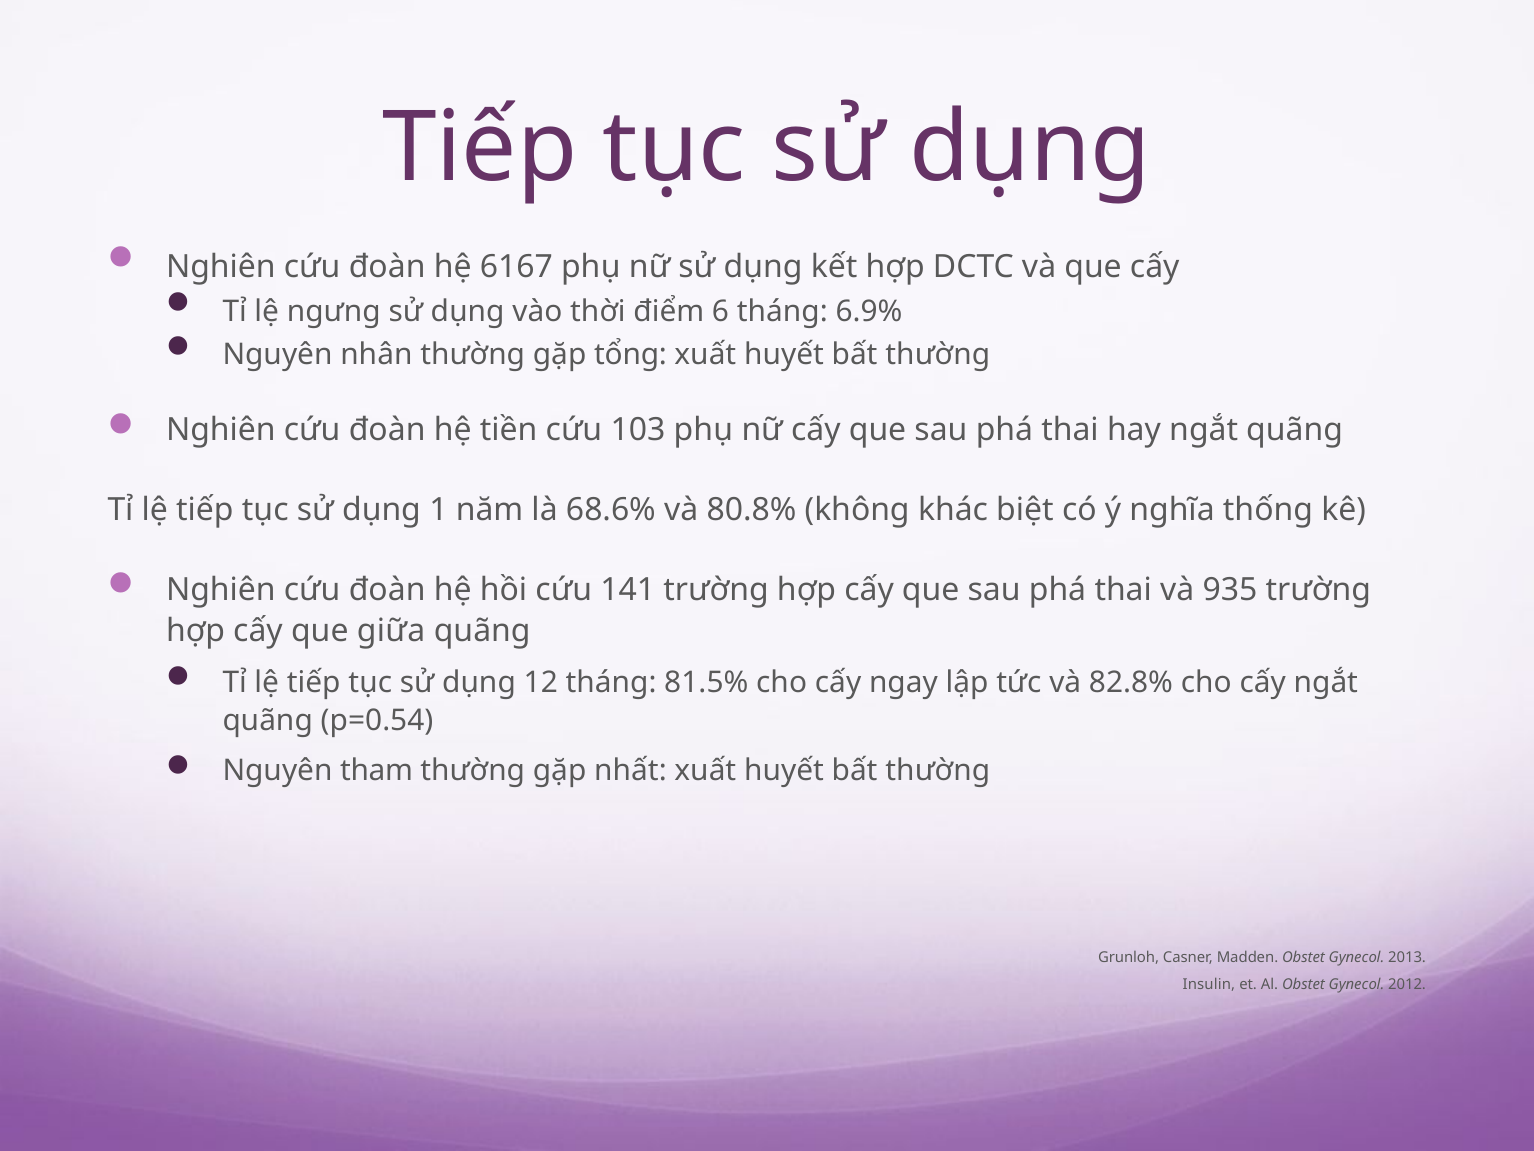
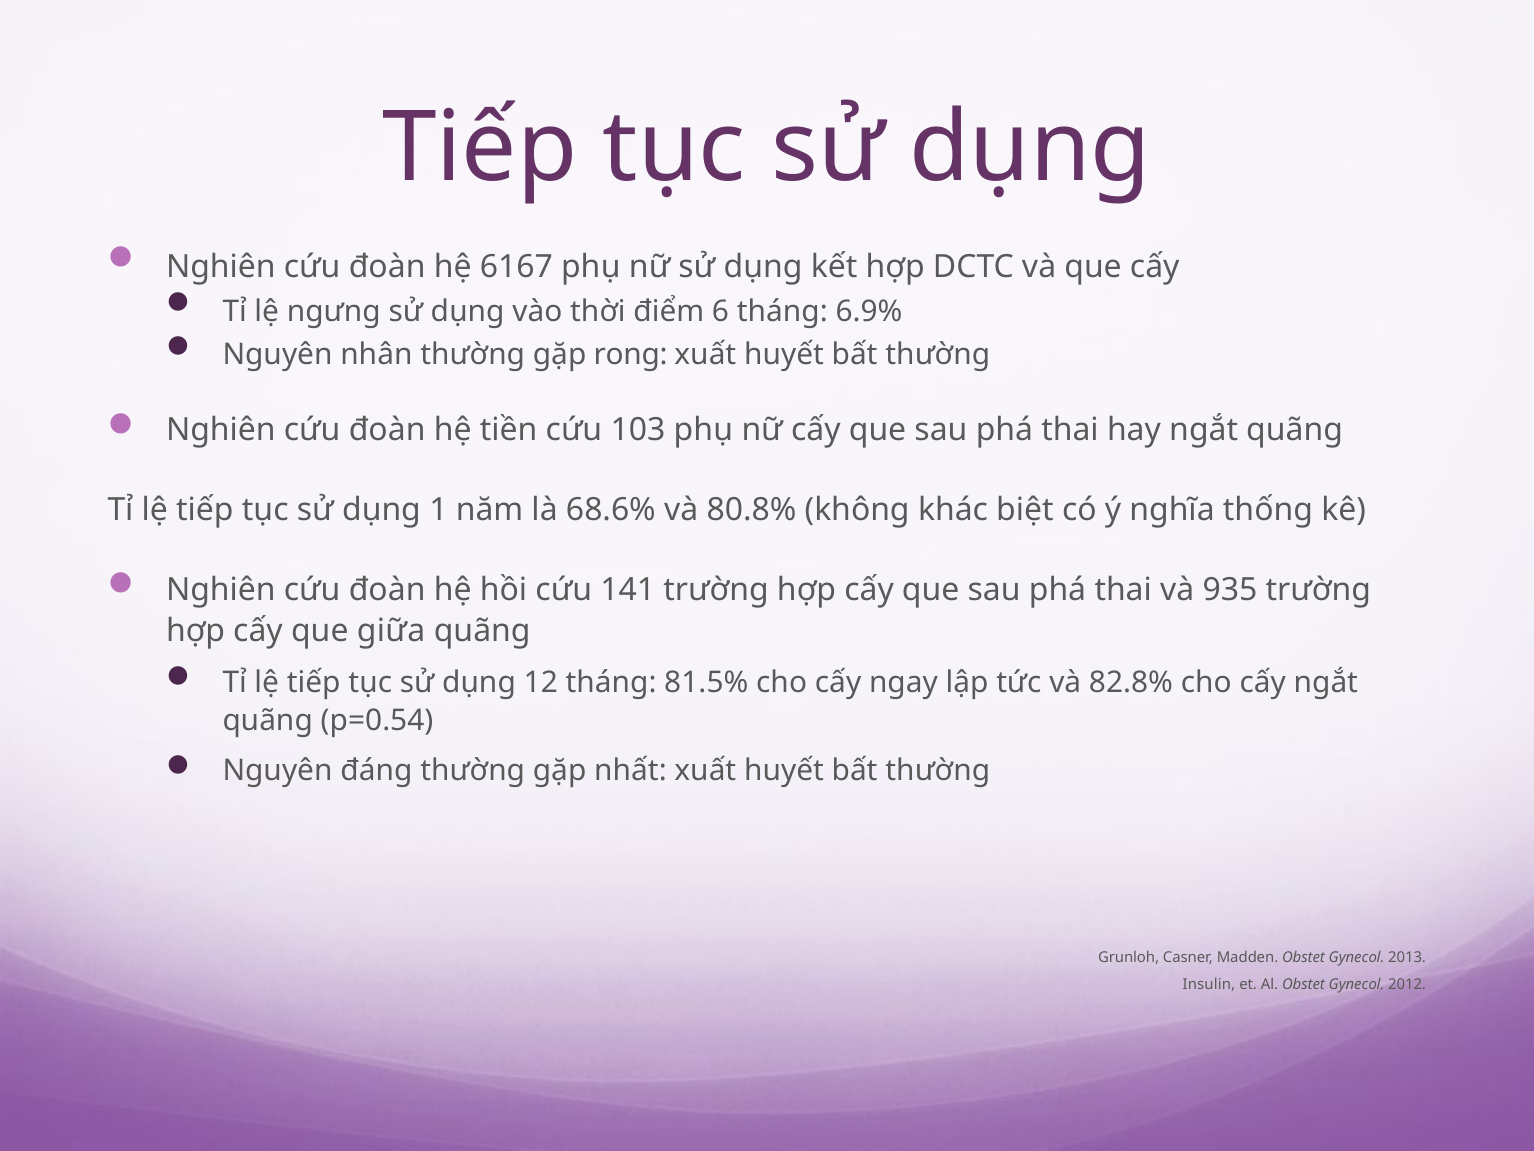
tổng: tổng -> rong (631, 355)
tham: tham -> đáng (376, 771)
